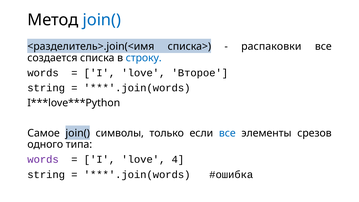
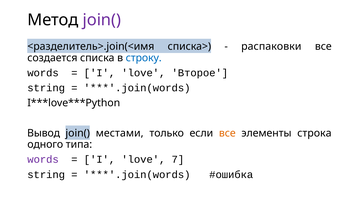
join( colour: blue -> purple (102, 20)
Самое: Самое -> Вывод (44, 133)
символы: символы -> местами (120, 133)
все colour: blue -> orange (227, 133)
срезов: срезов -> строка (314, 133)
4: 4 -> 7 (178, 159)
